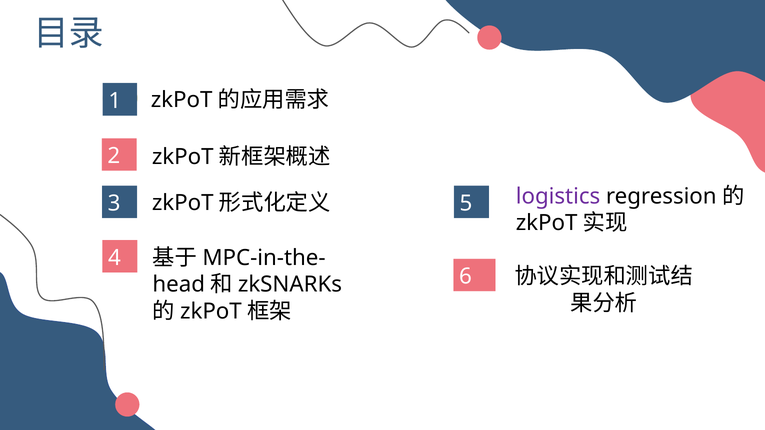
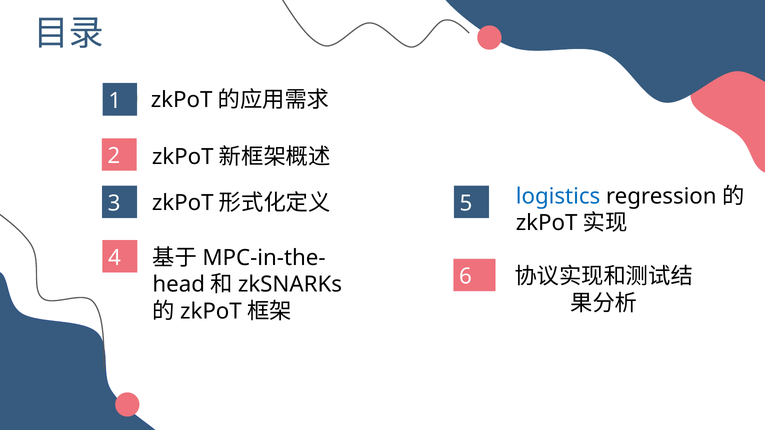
logistics colour: purple -> blue (558, 196)
